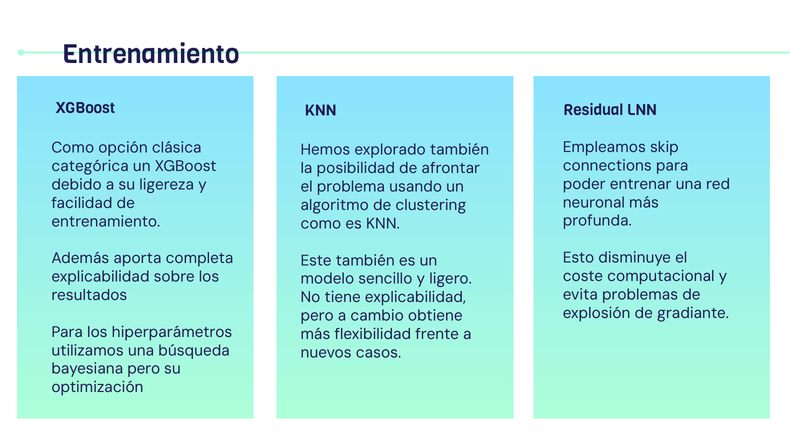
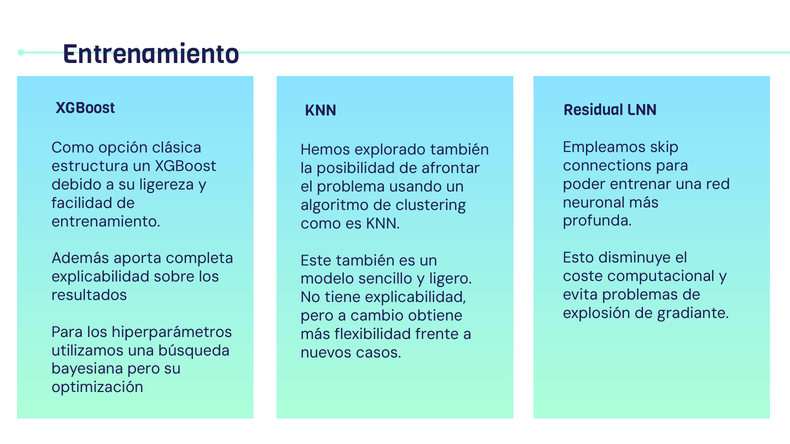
categórica: categórica -> estructura (90, 166)
